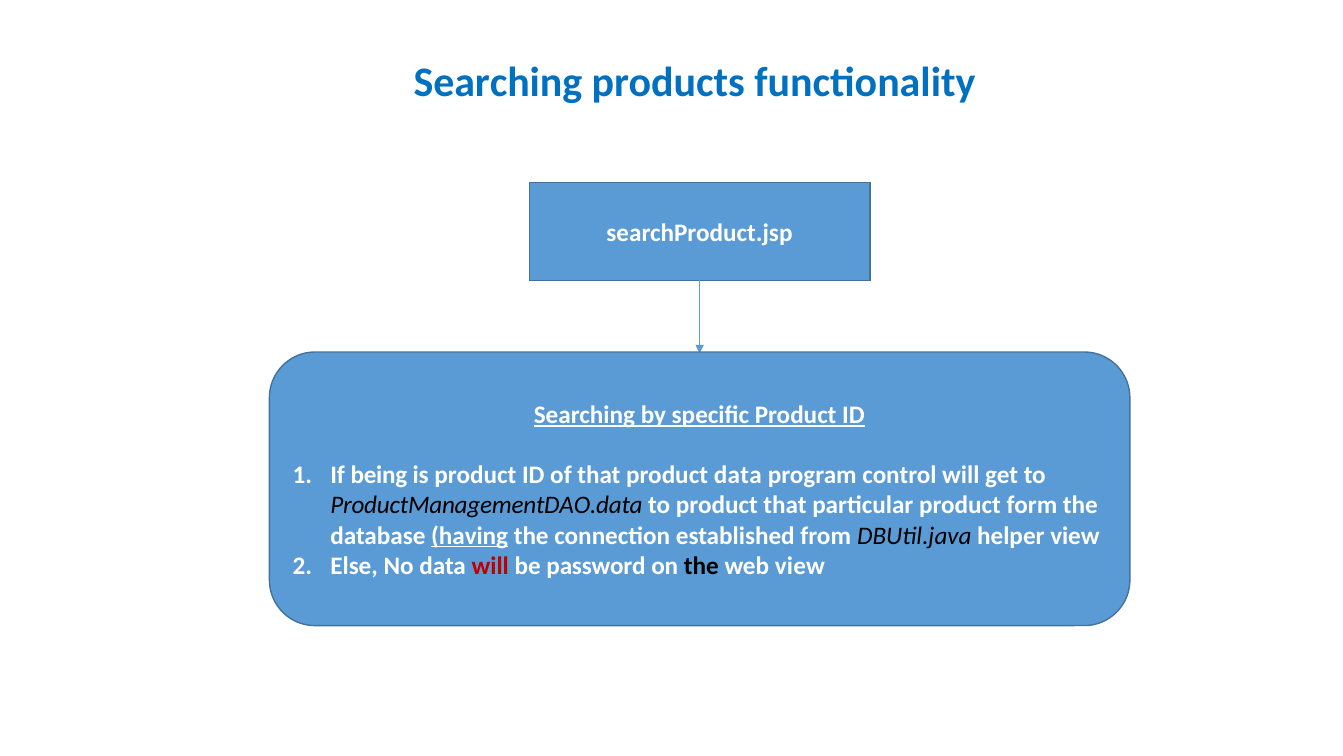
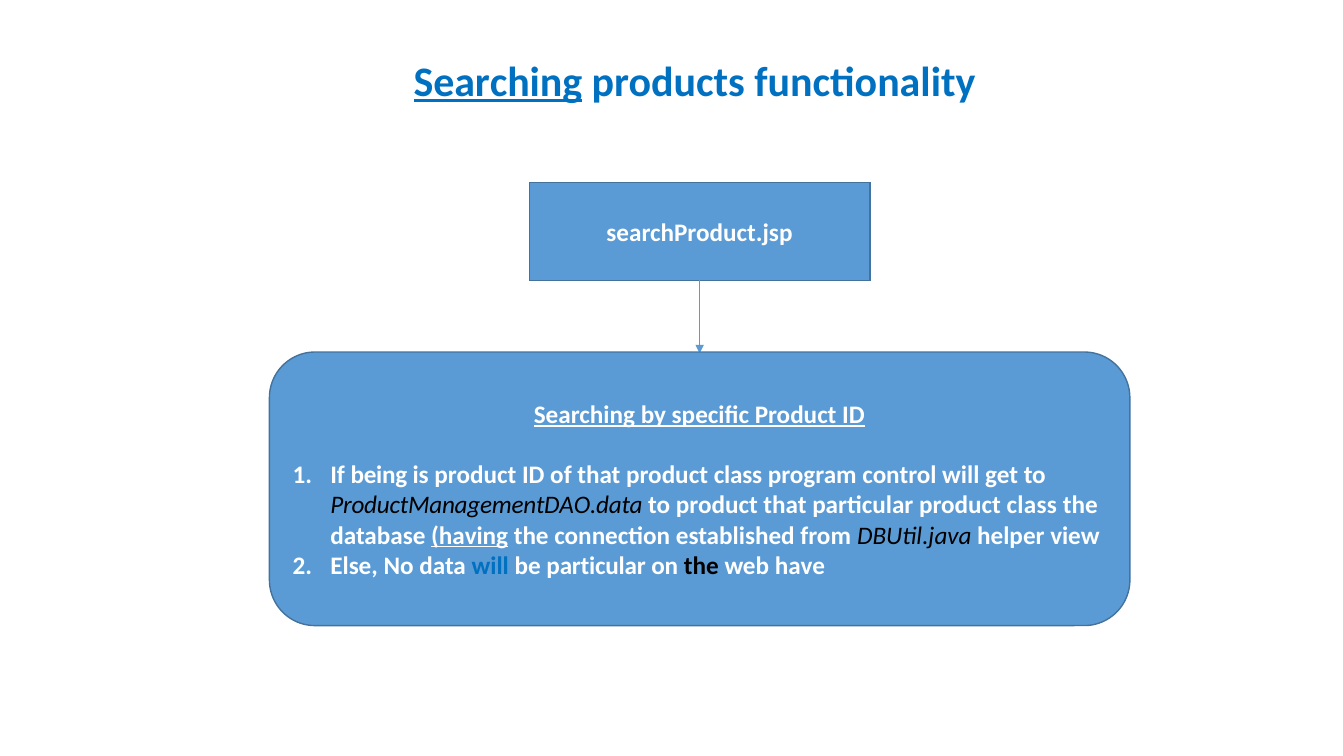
Searching underline: none -> present (498, 83)
that product data: data -> class (738, 475)
particular product form: form -> class (1032, 505)
will colour: red -> blue (490, 566)
be password: password -> particular (596, 566)
web view: view -> have (800, 566)
